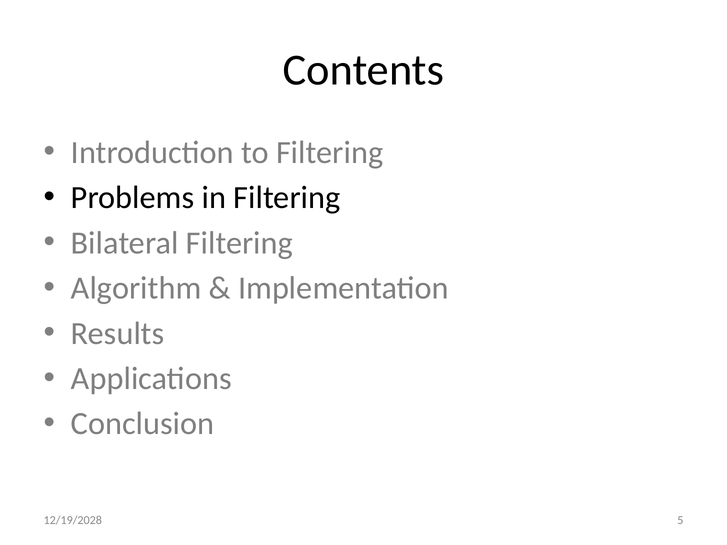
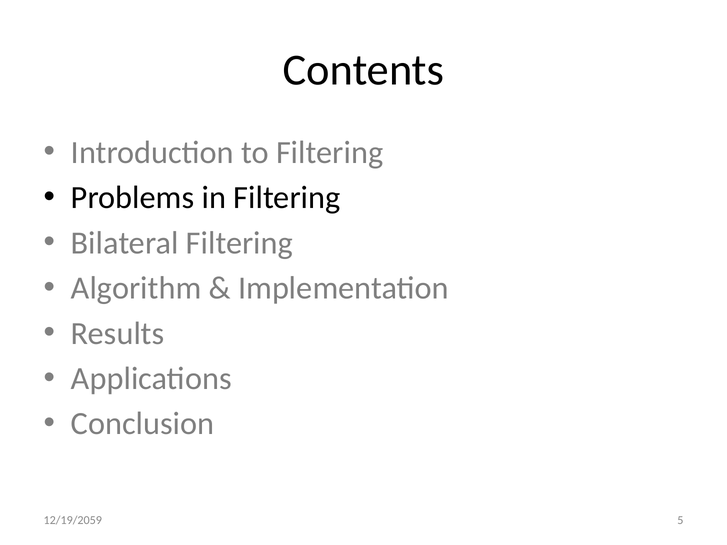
12/19/2028: 12/19/2028 -> 12/19/2059 (73, 521)
